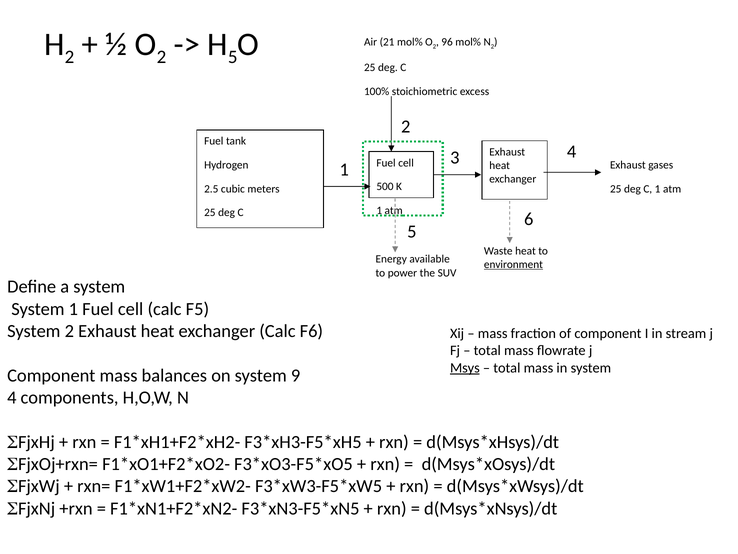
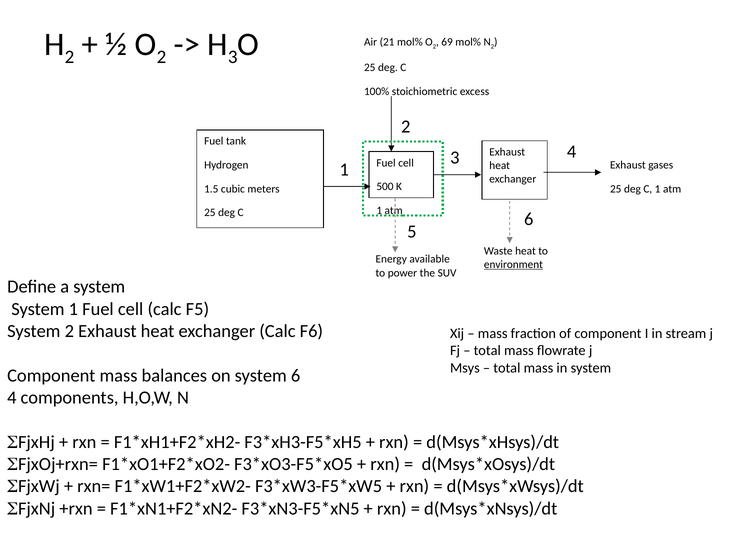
5: 5 -> 3 (233, 57)
96: 96 -> 69 (447, 42)
2.5: 2.5 -> 1.5 (211, 189)
Msys underline: present -> none (465, 368)
system 9: 9 -> 6 (296, 375)
